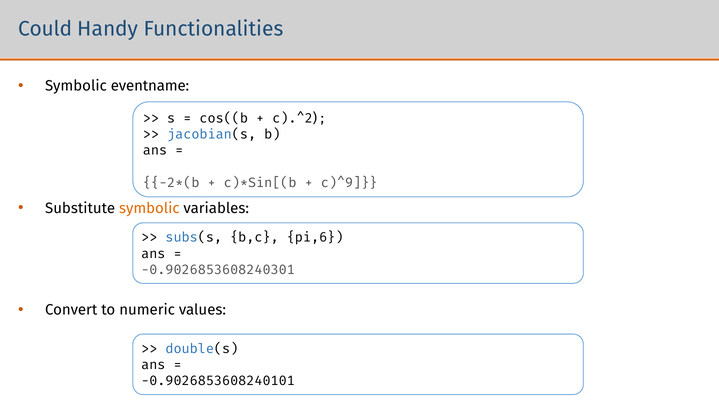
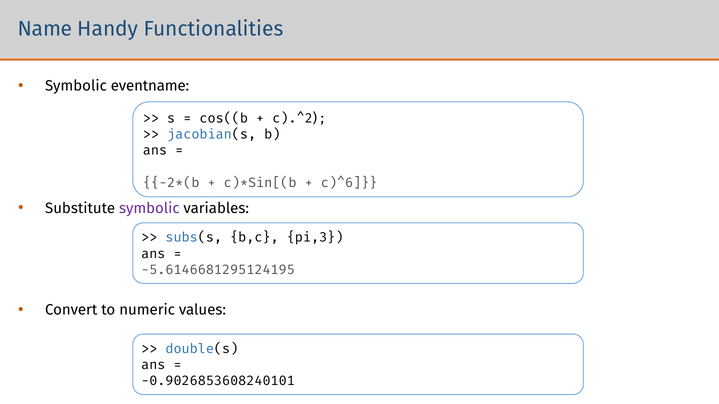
Could: Could -> Name (45, 29)
c)^9: c)^9 -> c)^6 (349, 183)
symbolic colour: orange -> purple (149, 208)
pi,6: pi,6 -> pi,3 (315, 238)
-0.9026853608240301: -0.9026853608240301 -> -5.6146681295124195 (218, 270)
